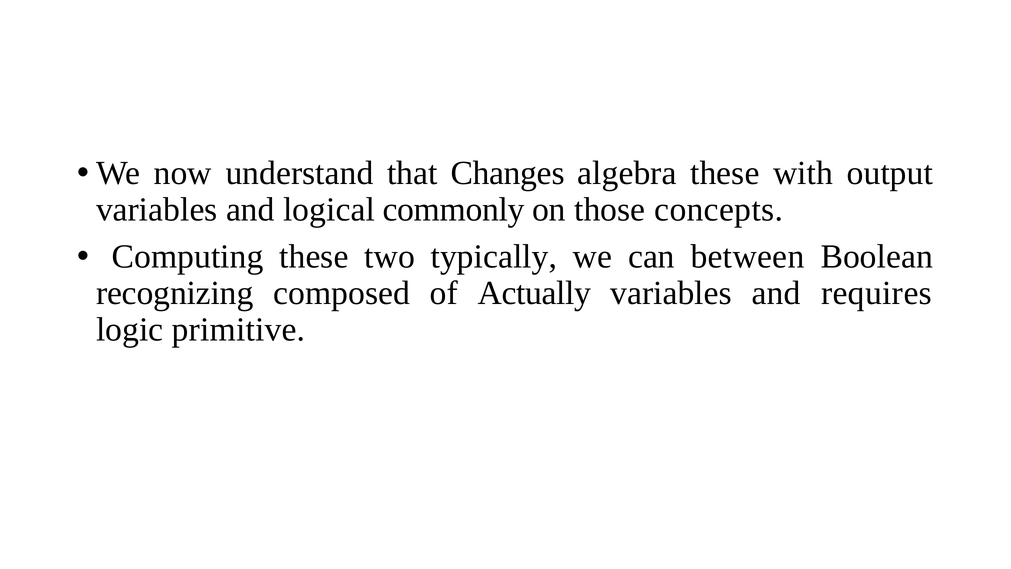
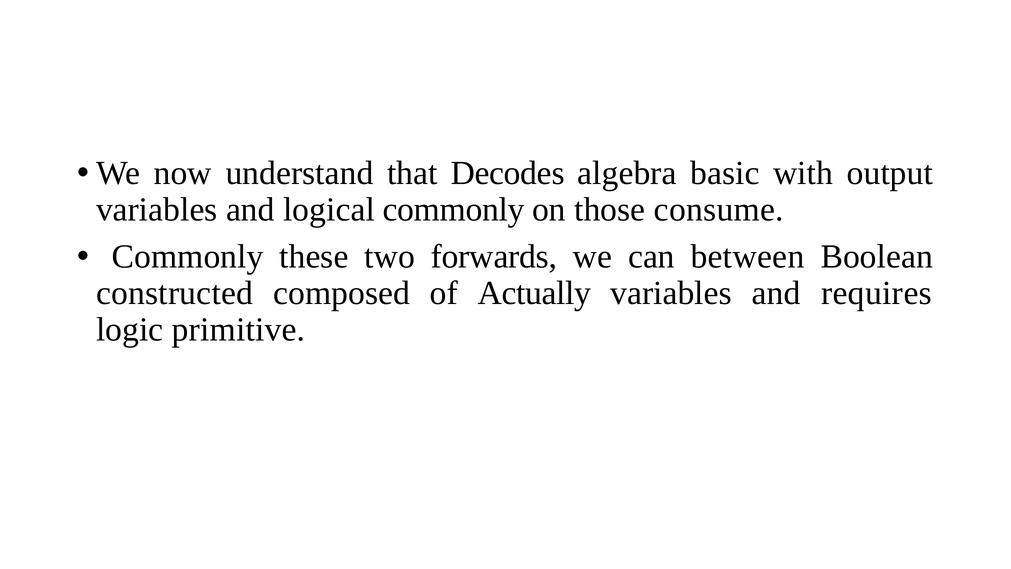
Changes: Changes -> Decodes (508, 173)
algebra these: these -> basic (725, 173)
concepts: concepts -> consume (719, 210)
Computing: Computing -> Commonly (188, 257)
typically: typically -> forwards (494, 257)
recognizing: recognizing -> constructed (175, 293)
